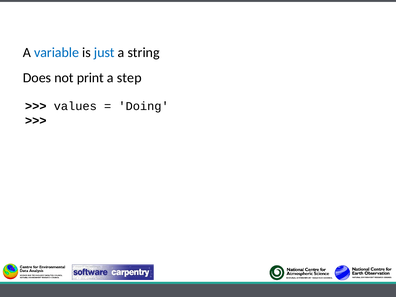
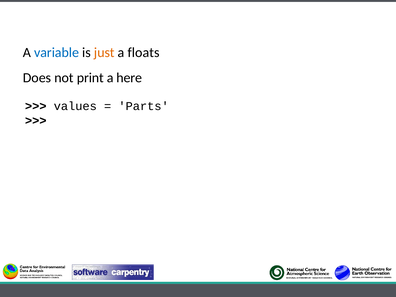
just colour: blue -> orange (104, 53)
string: string -> floats (144, 53)
step: step -> here (129, 78)
Doing: Doing -> Parts (144, 106)
